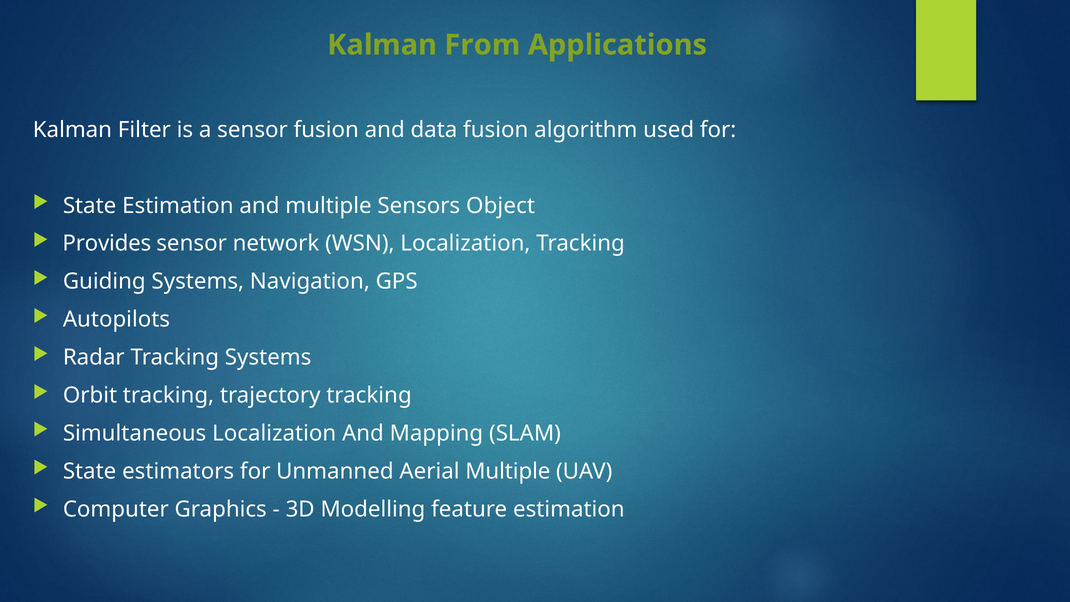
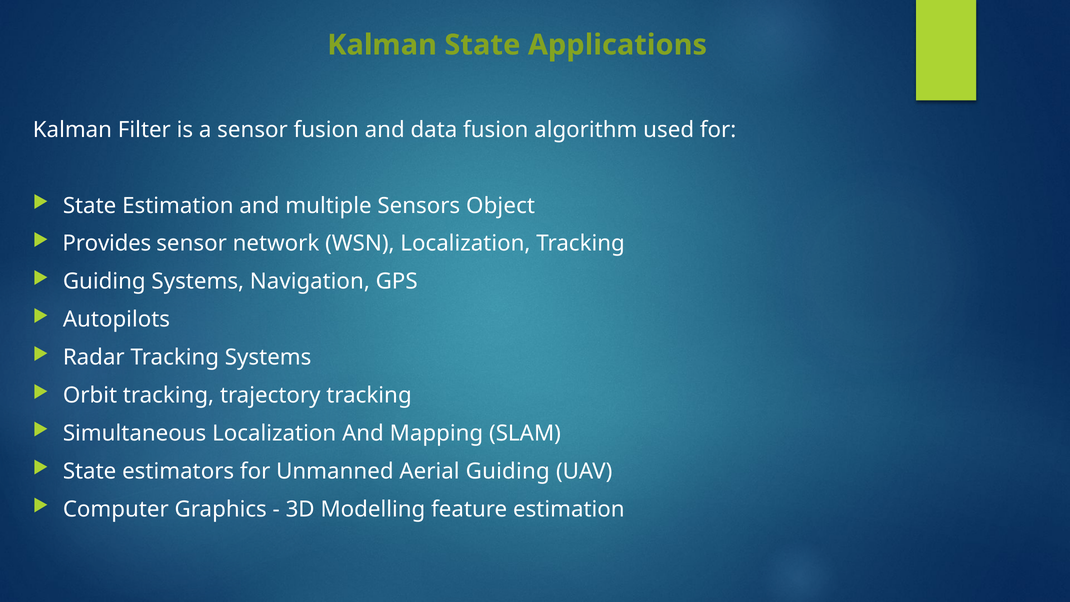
Kalman From: From -> State (482, 45)
Aerial Multiple: Multiple -> Guiding (508, 471)
